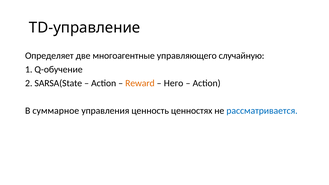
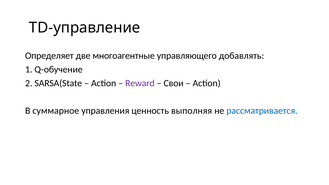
случайную: случайную -> добавлять (241, 56)
Reward colour: orange -> purple (140, 83)
Него: Него -> Свои (174, 83)
ценностях: ценностях -> выполняя (192, 111)
